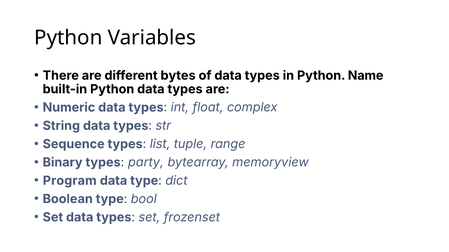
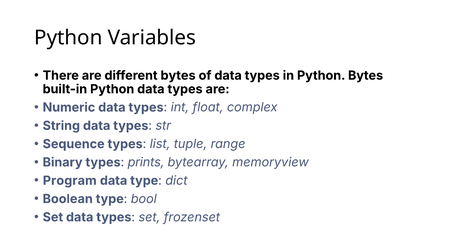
Python Name: Name -> Bytes (366, 76)
party: party -> prints (146, 163)
